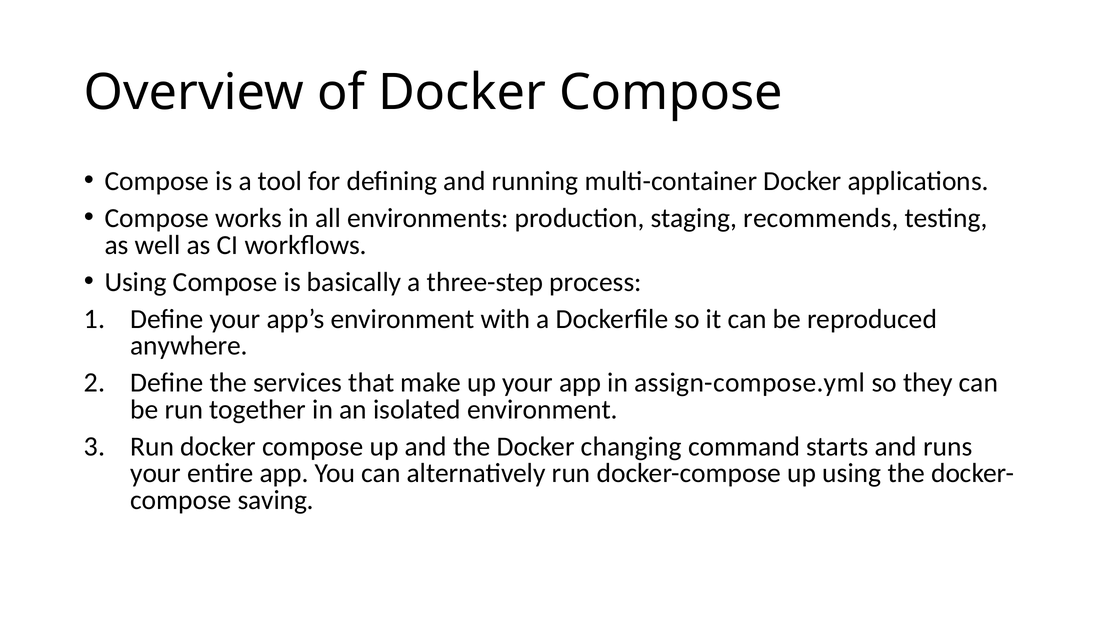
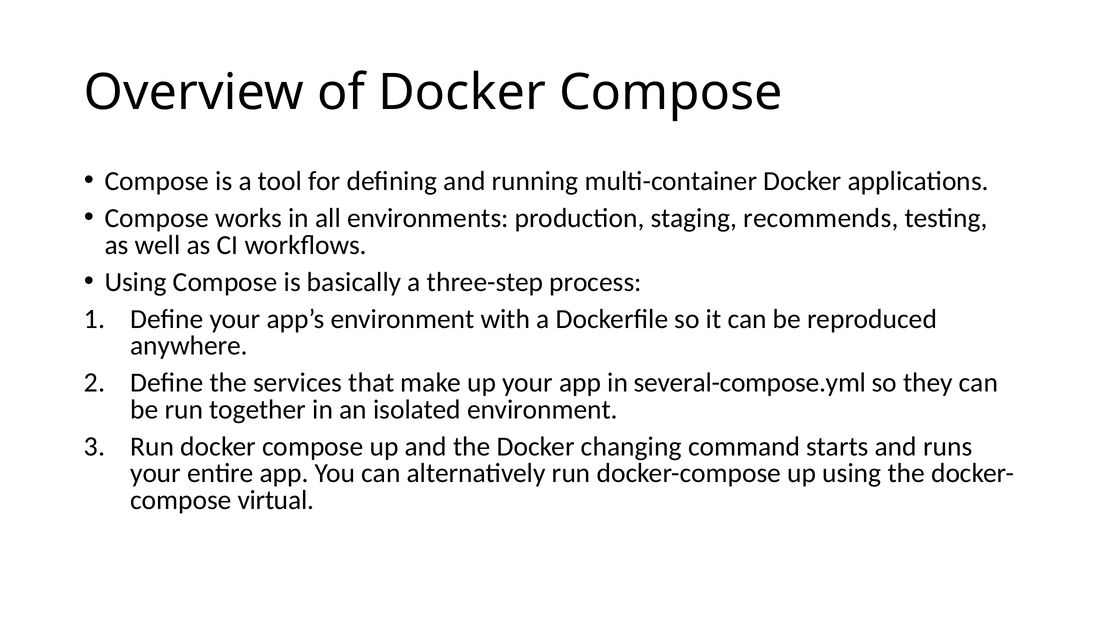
assign-compose.yml: assign-compose.yml -> several-compose.yml (750, 383)
saving: saving -> virtual (276, 500)
